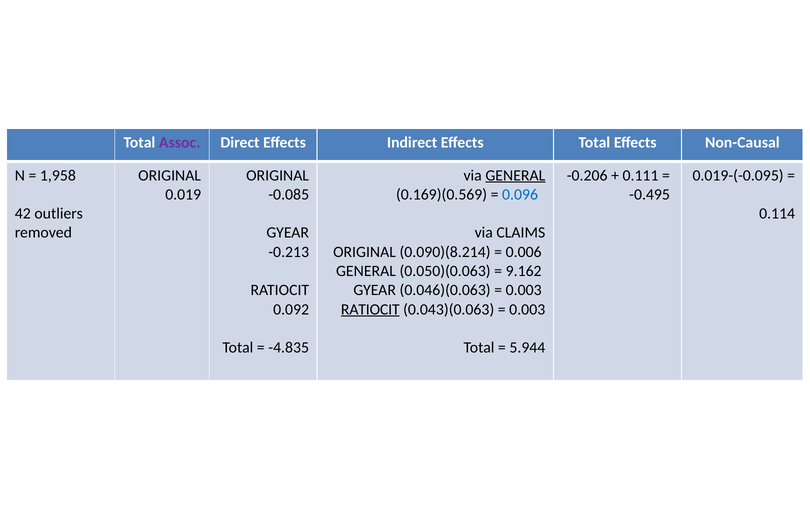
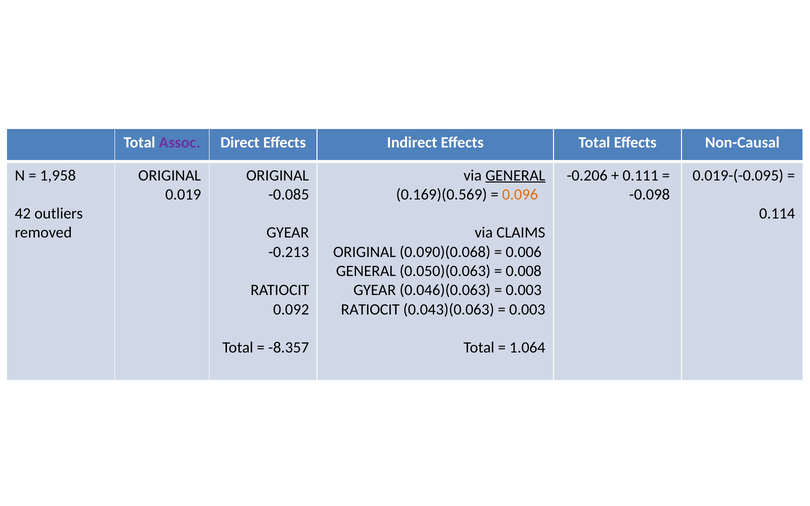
0.096 colour: blue -> orange (520, 195)
-0.495: -0.495 -> -0.098 (650, 195)
0.090)(8.214: 0.090)(8.214 -> 0.090)(0.068 (445, 252)
9.162: 9.162 -> 0.008 (524, 271)
RATIOCIT underline: present -> none (370, 310)
-4.835: -4.835 -> -8.357 (289, 348)
5.944: 5.944 -> 1.064 (527, 348)
